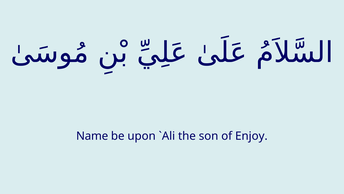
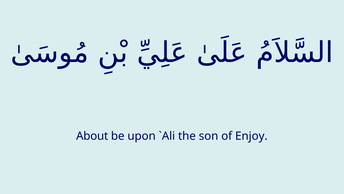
Name: Name -> About (92, 136)
